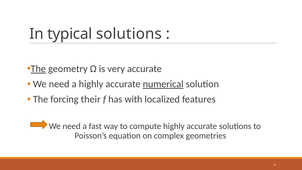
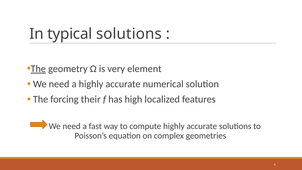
very accurate: accurate -> element (144, 69)
numerical underline: present -> none (163, 84)
with: with -> high (133, 99)
